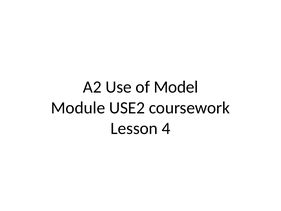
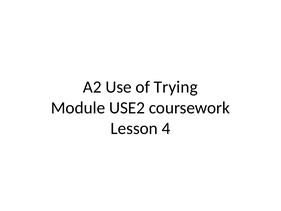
Model: Model -> Trying (176, 87)
